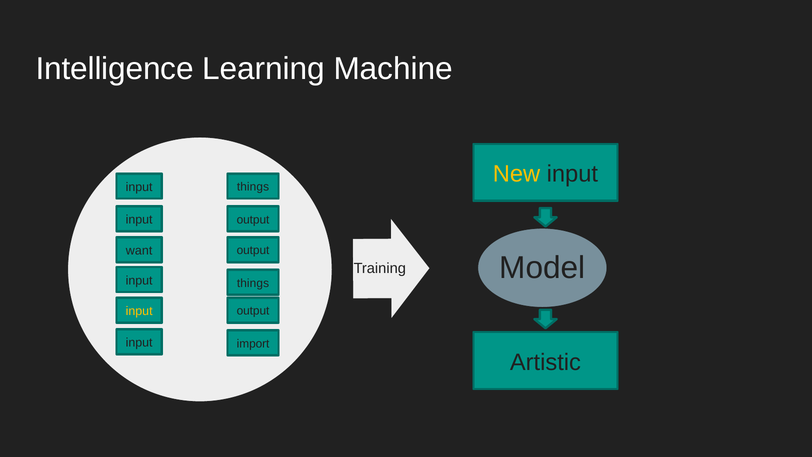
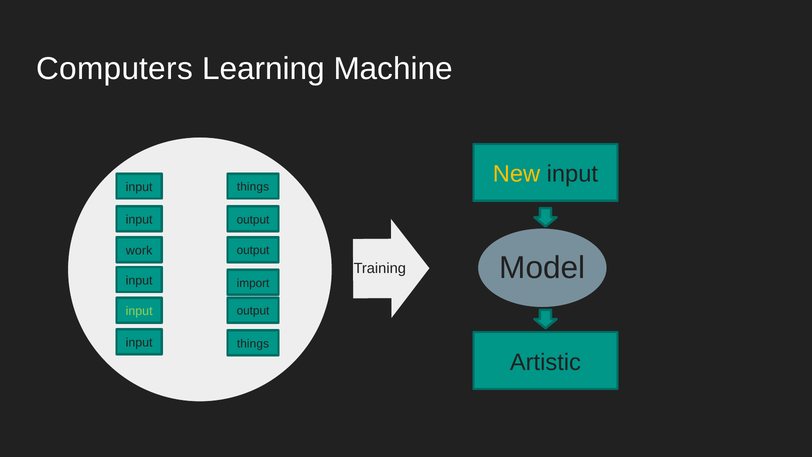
Intelligence: Intelligence -> Computers (114, 69)
want: want -> work (139, 250)
things: things -> import (253, 283)
input colour: yellow -> light green (139, 311)
import: import -> things (253, 343)
